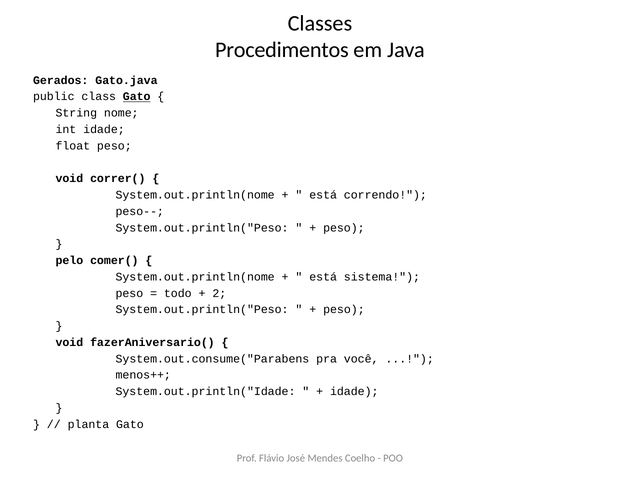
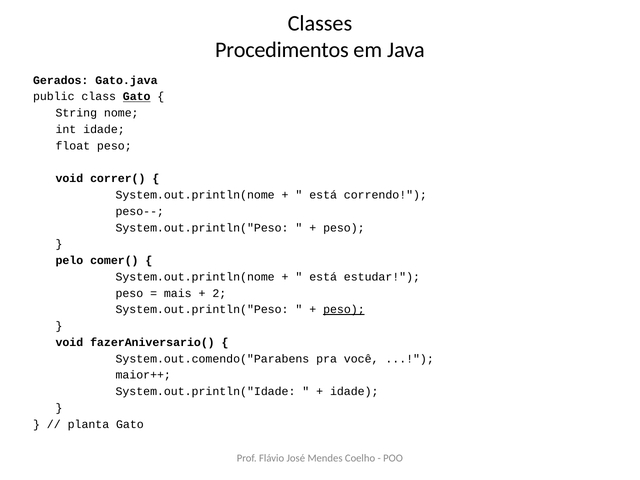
sistema: sistema -> estudar (382, 277)
todo: todo -> mais (178, 293)
peso underline: none -> present (344, 310)
System.out.consume("Parabens: System.out.consume("Parabens -> System.out.comendo("Parabens (212, 359)
menos++: menos++ -> maior++ (143, 375)
